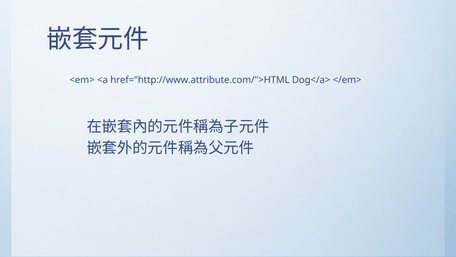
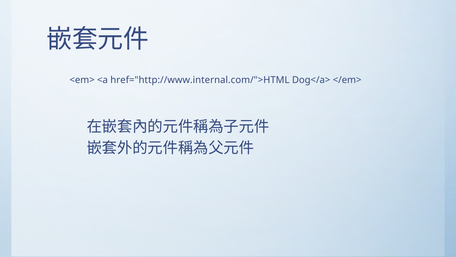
href="http://www.attribute.com/">HTML: href="http://www.attribute.com/">HTML -> href="http://www.internal.com/">HTML (200, 80)
